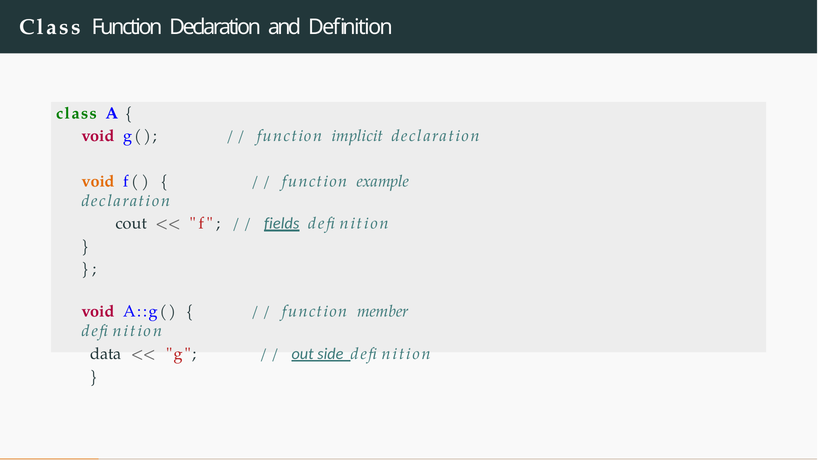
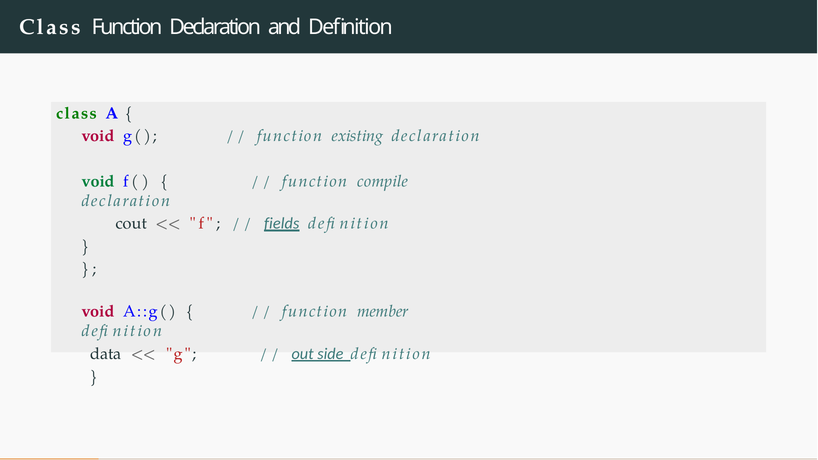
implicit: implicit -> existing (358, 136)
void colour: orange -> green (98, 181)
example: example -> compile (383, 181)
